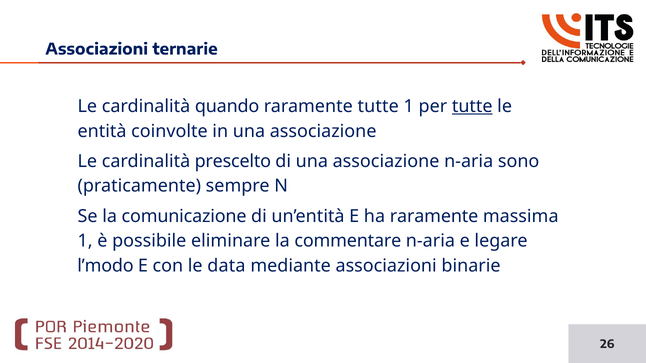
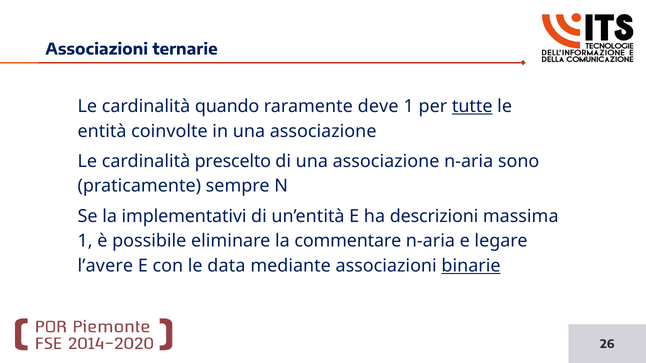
raramente tutte: tutte -> deve (378, 107)
comunicazione: comunicazione -> implementativi (184, 216)
ha raramente: raramente -> descrizioni (434, 216)
l’modo: l’modo -> l’avere (105, 266)
binarie underline: none -> present (471, 266)
